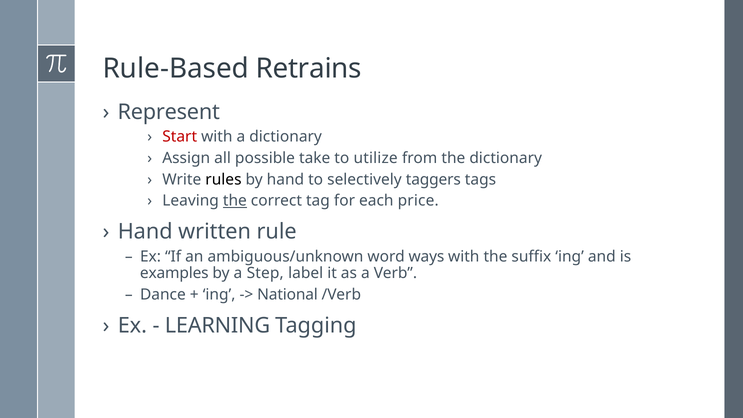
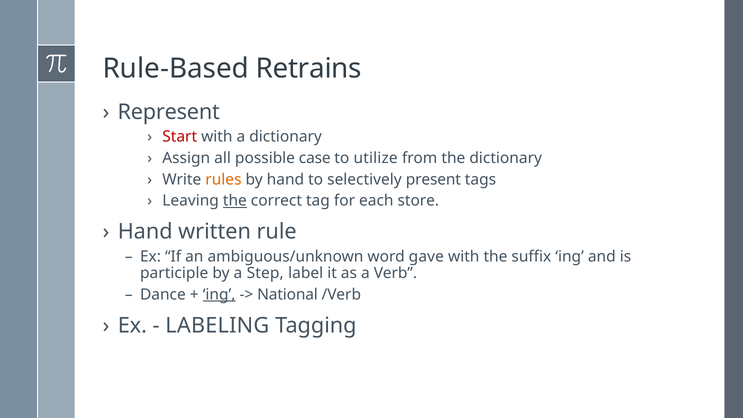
take: take -> case (315, 158)
rules colour: black -> orange (223, 179)
taggers: taggers -> present (433, 179)
price: price -> store (418, 201)
ways: ways -> gave (426, 256)
examples: examples -> participle (174, 273)
ing underline: none -> present (219, 295)
LEARNING: LEARNING -> LABELING (217, 325)
